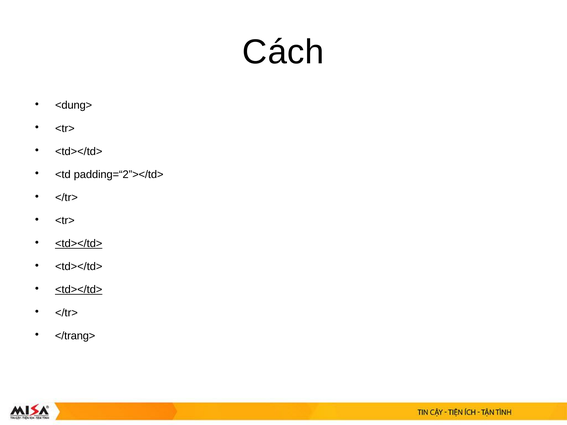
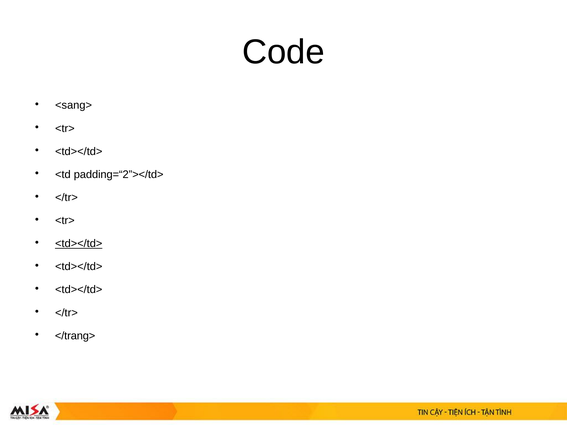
Cách: Cách -> Code (283, 52)
<dung>: <dung> -> <sang> (74, 105)
<td></td> underline: present -> none (79, 290)
